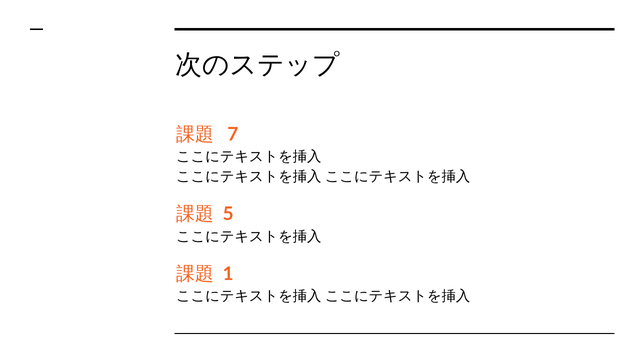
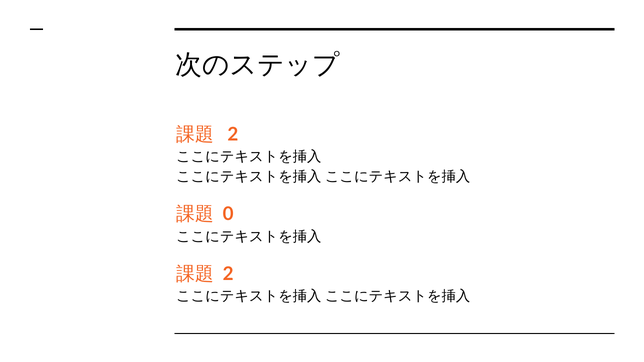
7: 7 -> 2 (233, 135)
5: 5 -> 0 (228, 214)
1: 1 -> 2 (228, 274)
